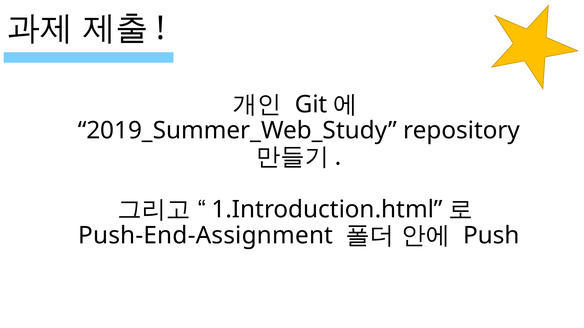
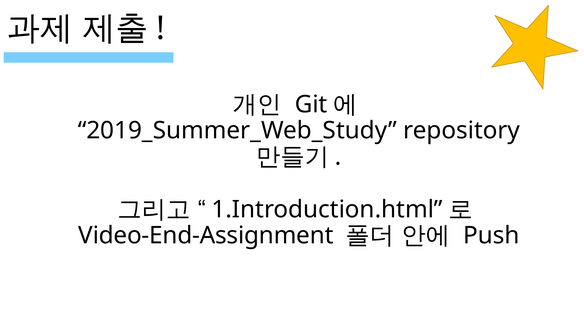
Push-End-Assignment: Push-End-Assignment -> Video-End-Assignment (206, 236)
